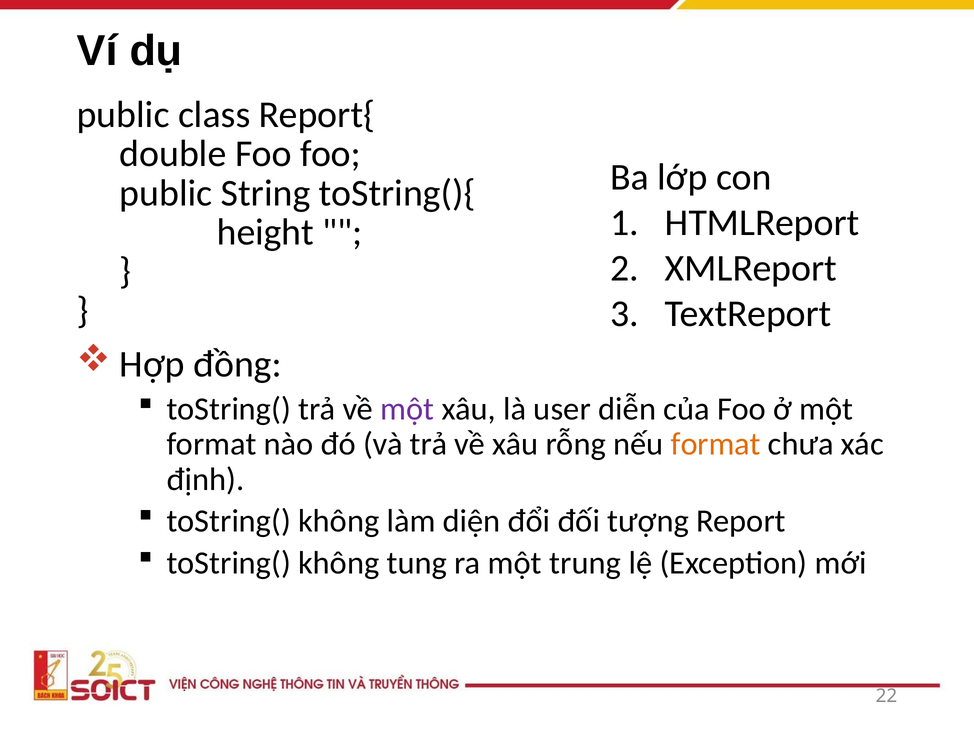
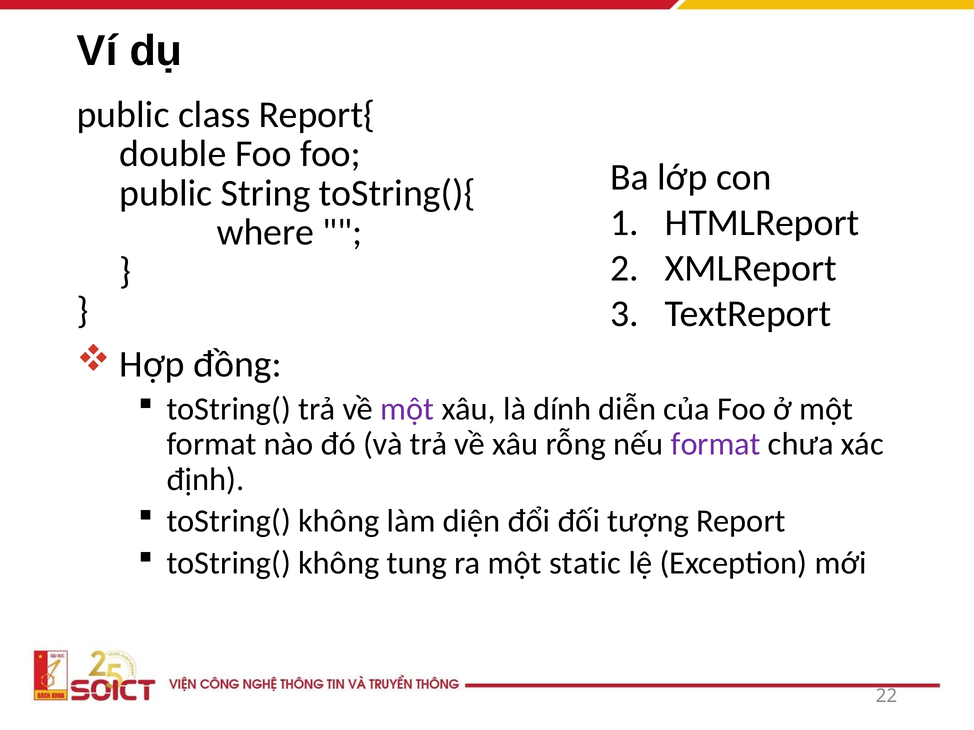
height: height -> where (265, 232)
user: user -> dính (562, 410)
format colour: orange -> purple (716, 445)
trung: trung -> static (585, 563)
